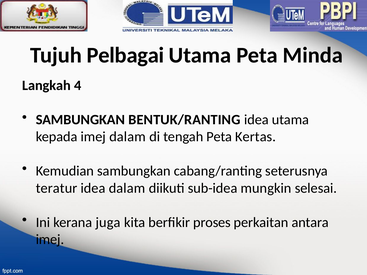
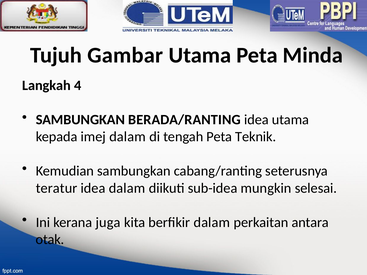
Pelbagai: Pelbagai -> Gambar (125, 55)
BENTUK/RANTING: BENTUK/RANTING -> BERADA/RANTING (184, 120)
Kertas: Kertas -> Teknik (256, 137)
berfikir proses: proses -> dalam (212, 223)
imej: imej -> otak (50, 240)
